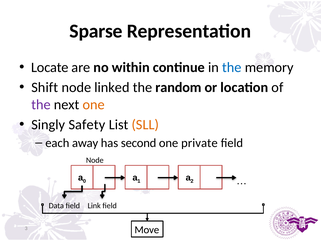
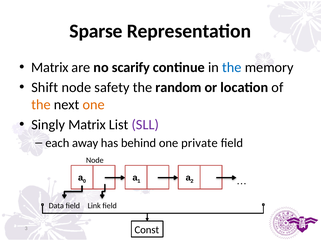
Locate: Locate -> Matrix (50, 67)
within: within -> scarify (131, 67)
linked: linked -> safety (112, 87)
the colour: purple -> orange (41, 104)
Singly Safety: Safety -> Matrix (87, 124)
SLL colour: orange -> purple (145, 124)
second: second -> behind (139, 143)
Move: Move -> Const (147, 230)
